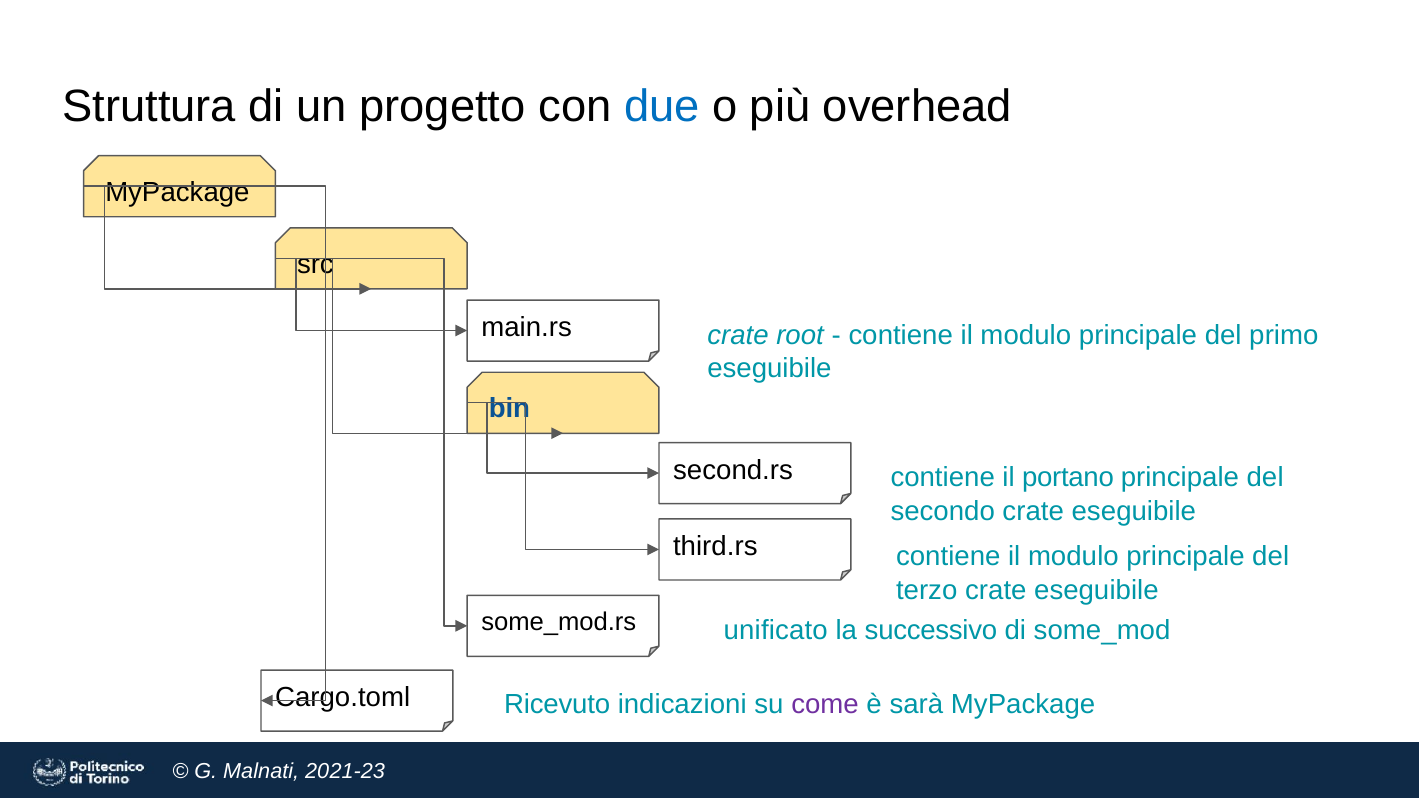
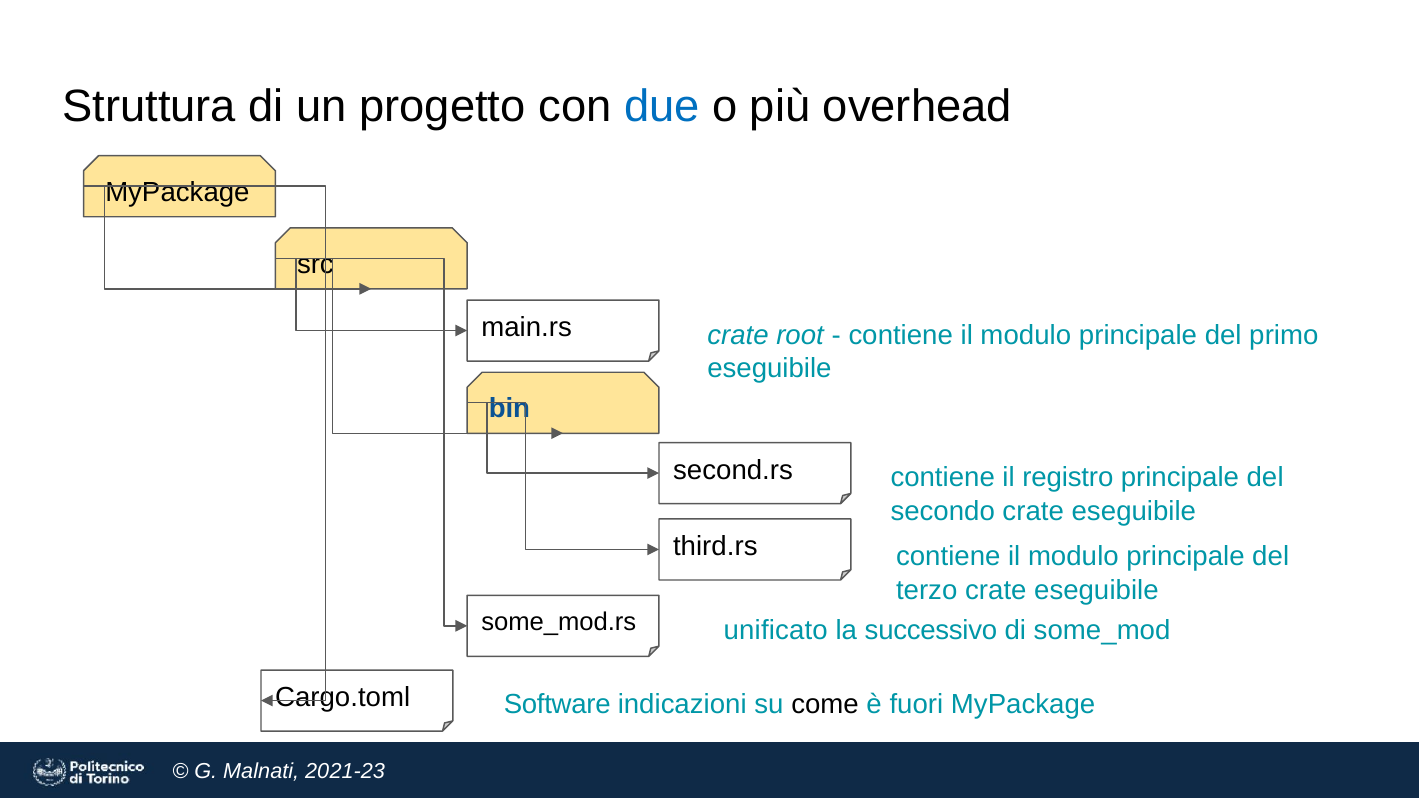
portano: portano -> registro (1068, 478)
Ricevuto: Ricevuto -> Software (557, 705)
come colour: purple -> black (825, 705)
sarà: sarà -> fuori (916, 705)
